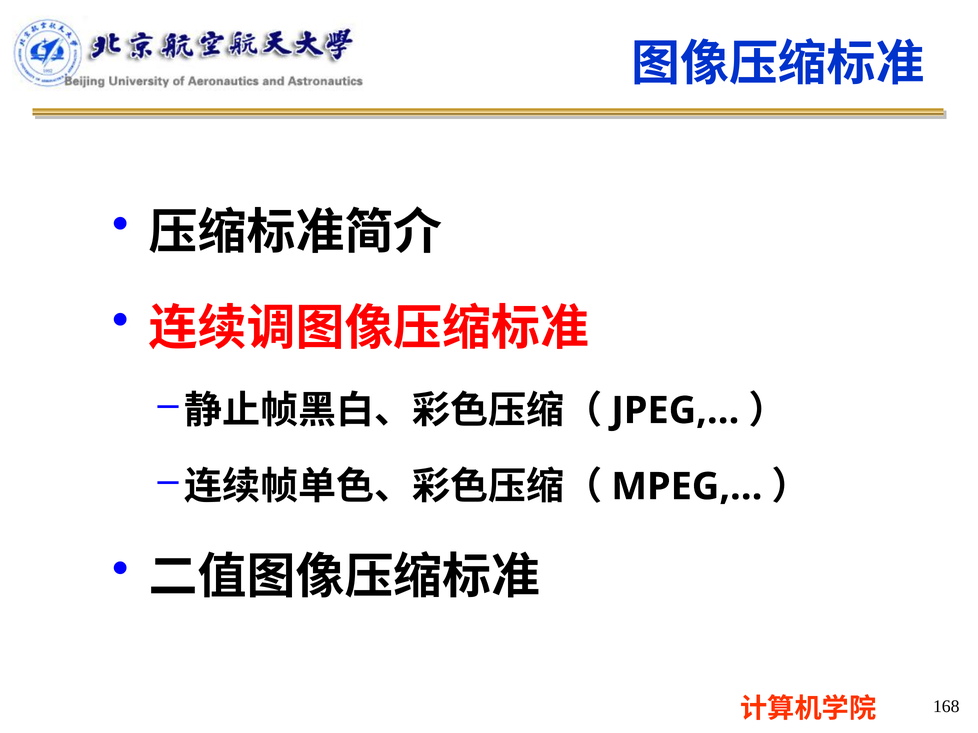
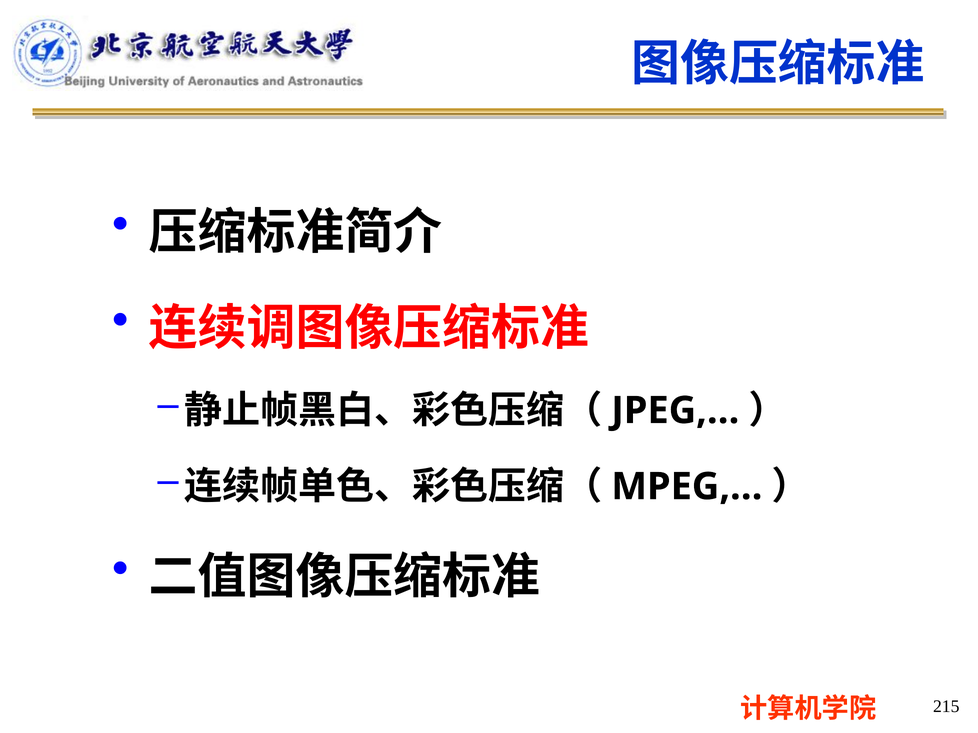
168: 168 -> 215 (946, 707)
